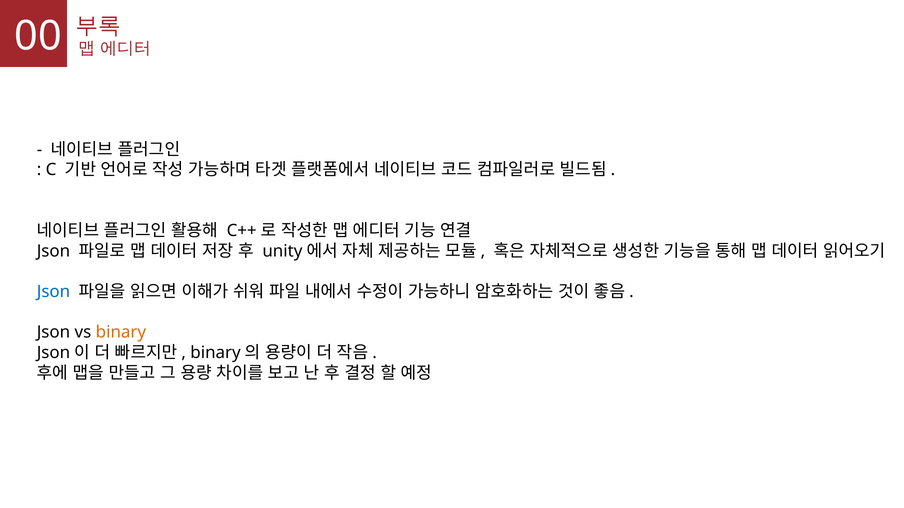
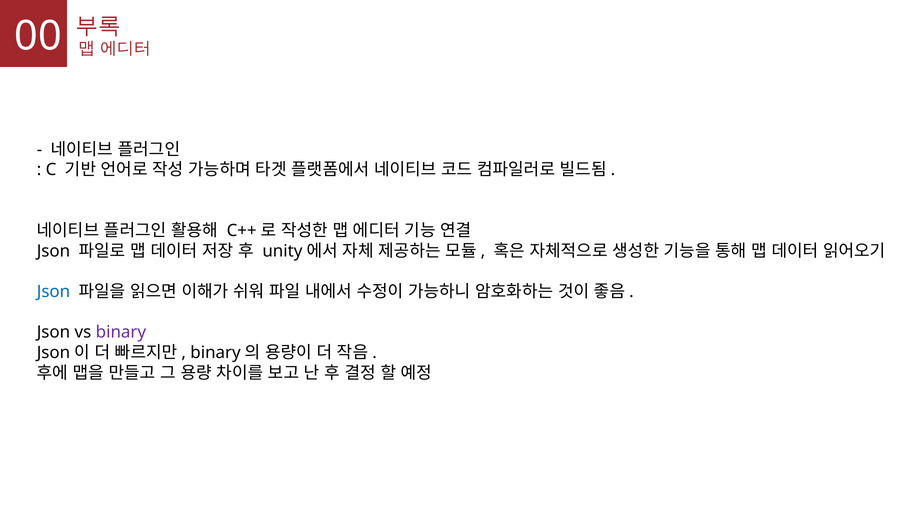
binary colour: orange -> purple (121, 333)
